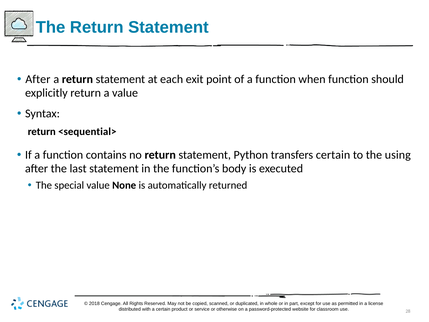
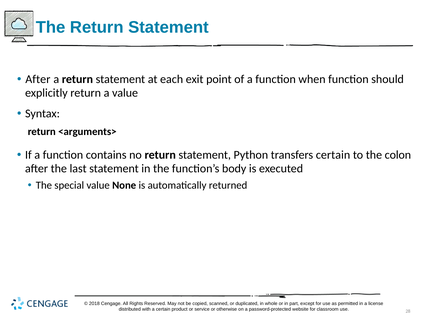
<sequential>: <sequential> -> <arguments> (87, 131)
using: using -> colon (398, 155)
